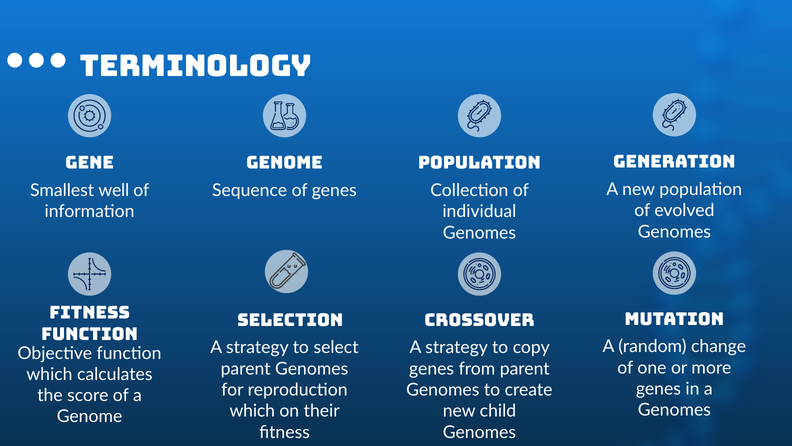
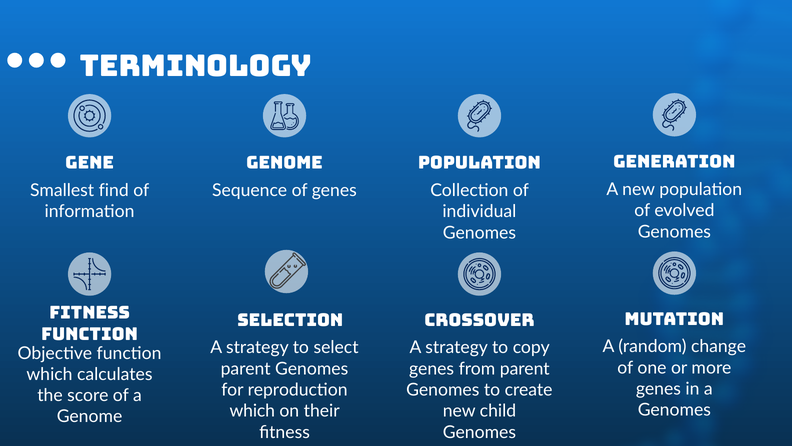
well: well -> find (114, 190)
